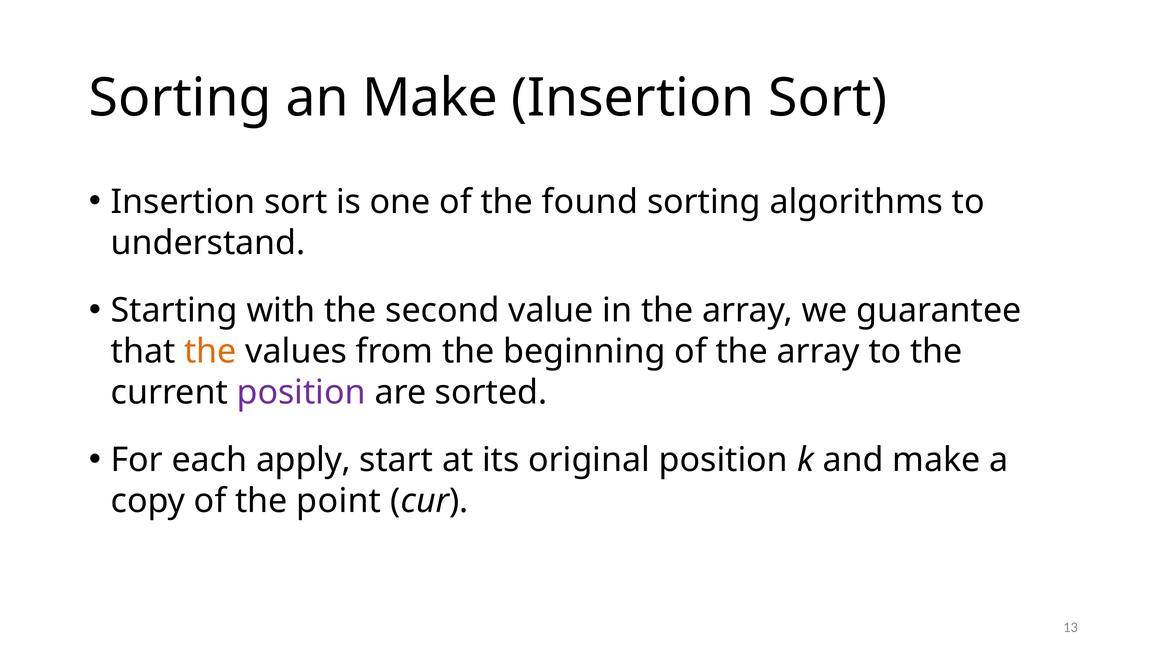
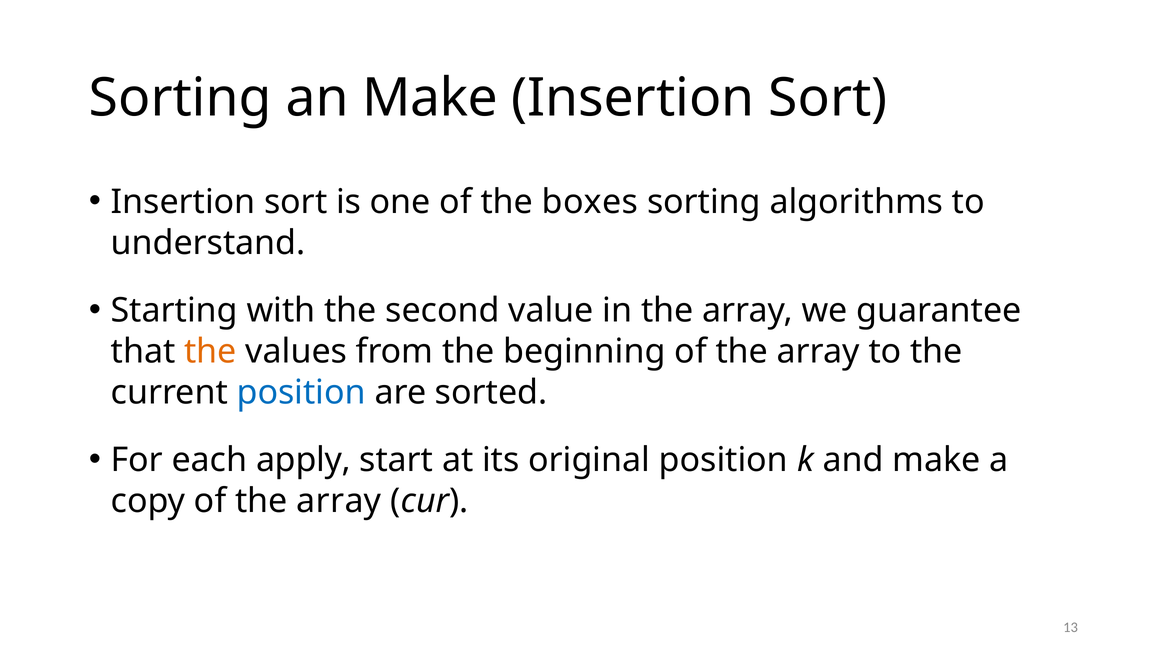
found: found -> boxes (590, 202)
position colour: purple -> blue (301, 392)
copy of the point: point -> array (339, 501)
